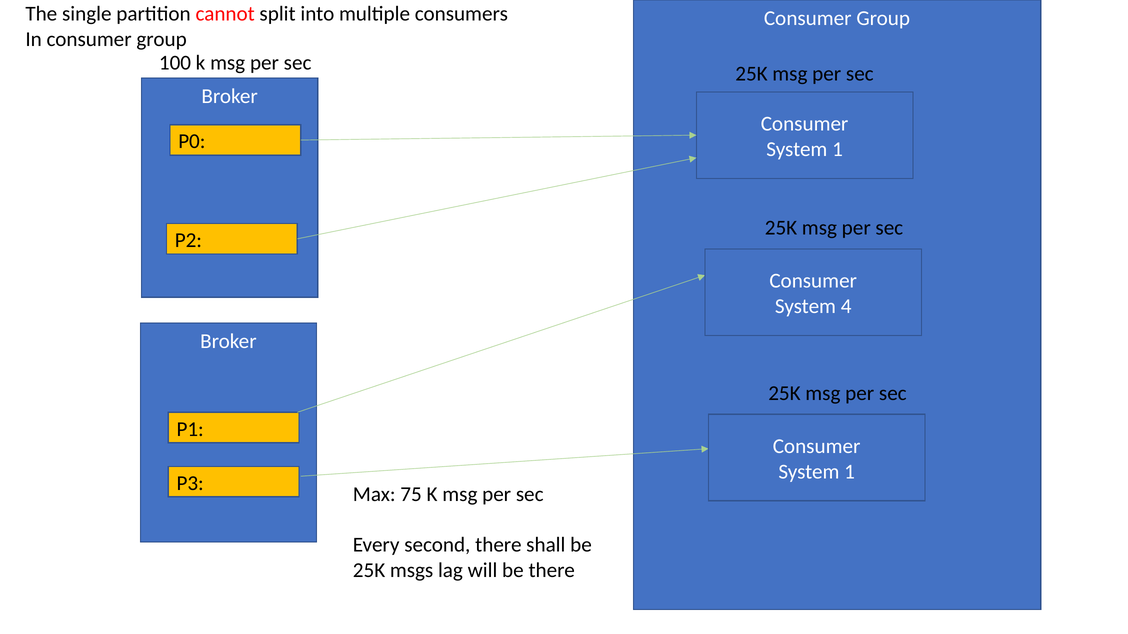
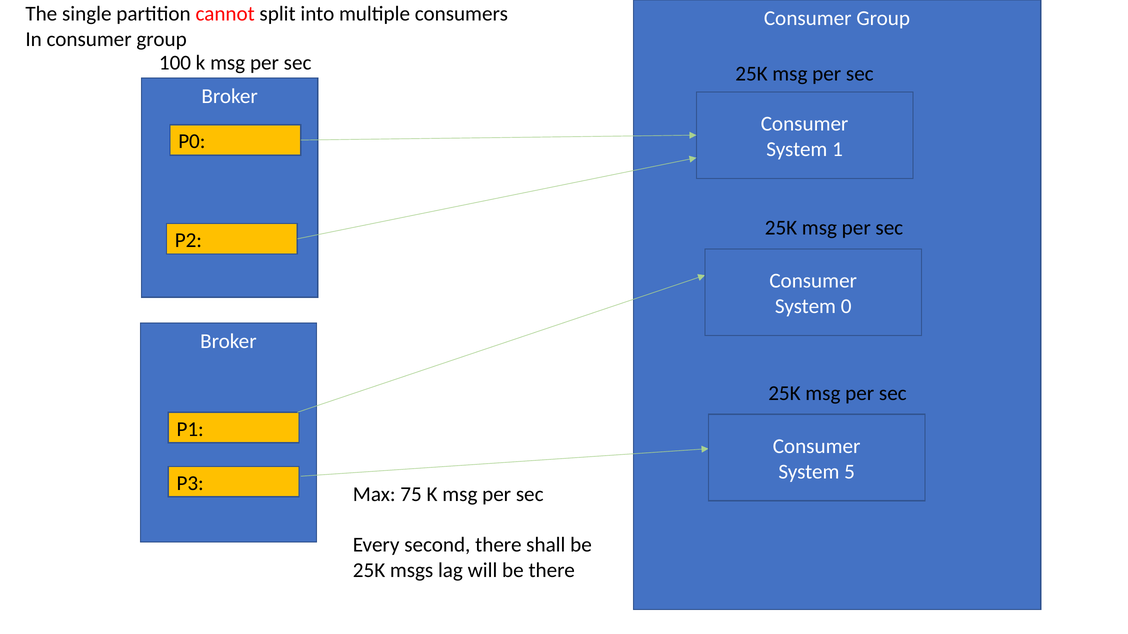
4: 4 -> 0 (846, 307)
1: 1 -> 5 (850, 472)
